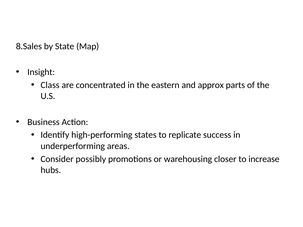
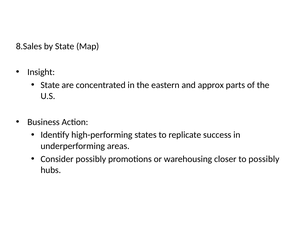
Class: Class -> State (50, 85)
to increase: increase -> possibly (264, 159)
